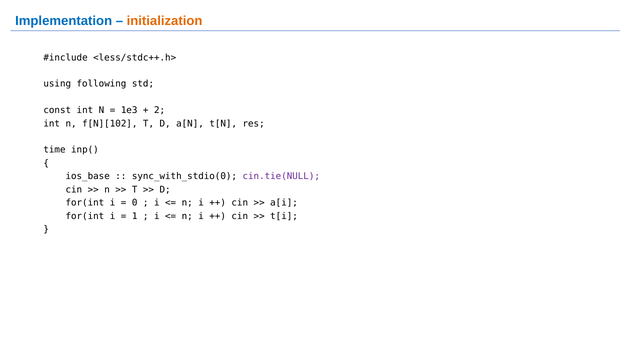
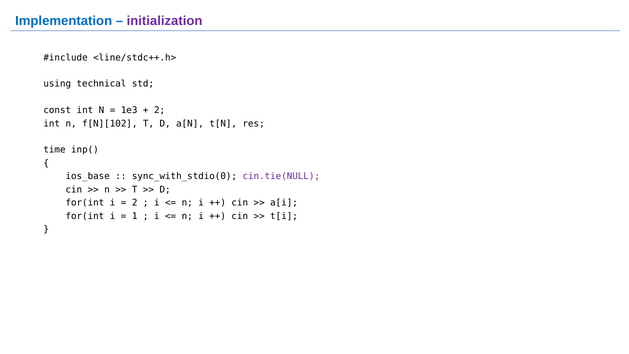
initialization colour: orange -> purple (165, 21)
<less/stdc++.h>: <less/stdc++.h> -> <line/stdc++.h> (135, 57)
following: following -> technical (101, 84)
0: 0 -> 2 (135, 203)
